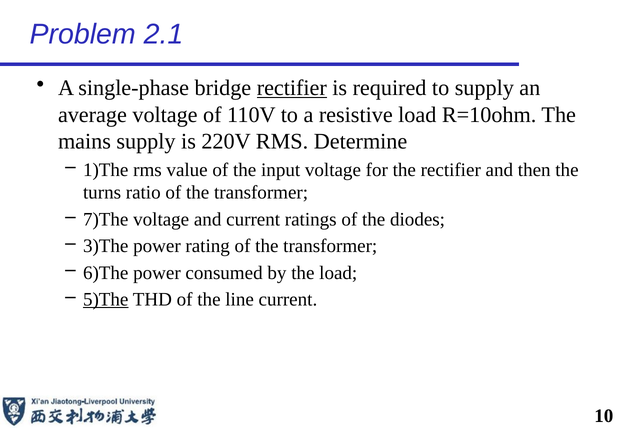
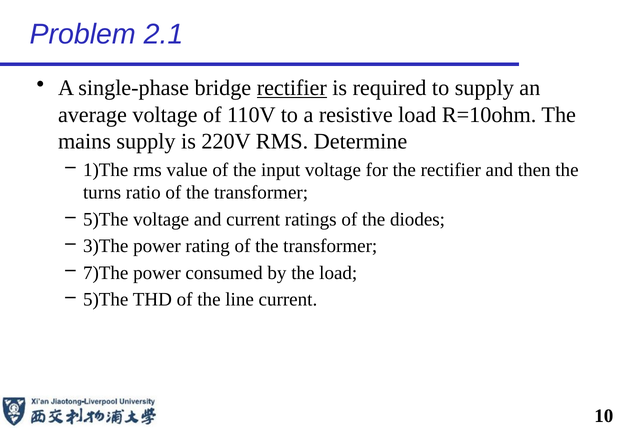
7)The: 7)The -> 5)The (106, 219)
6)The: 6)The -> 7)The (106, 272)
5)The underline: present -> none (106, 299)
